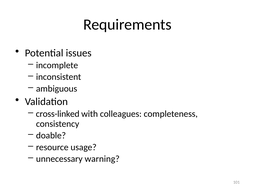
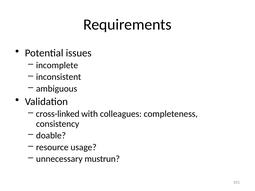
warning: warning -> mustrun (102, 159)
